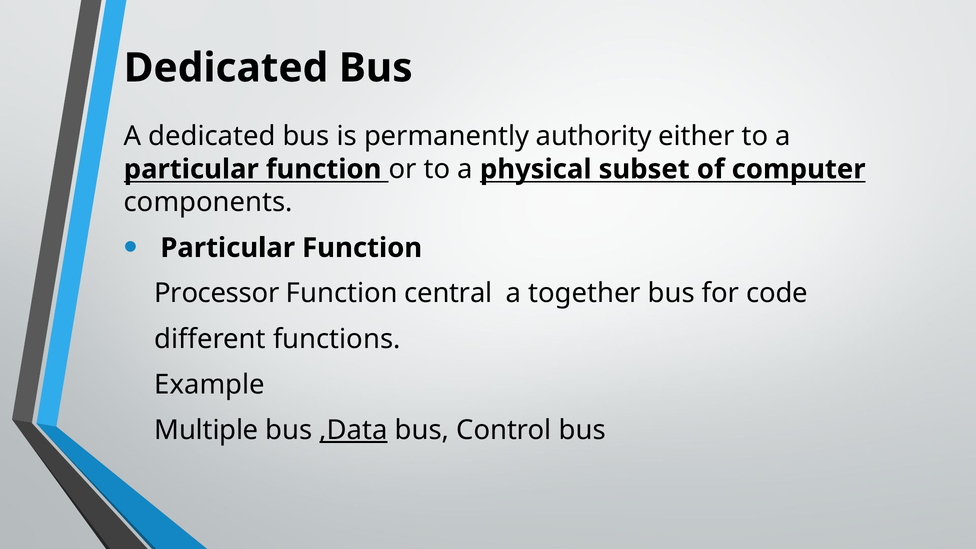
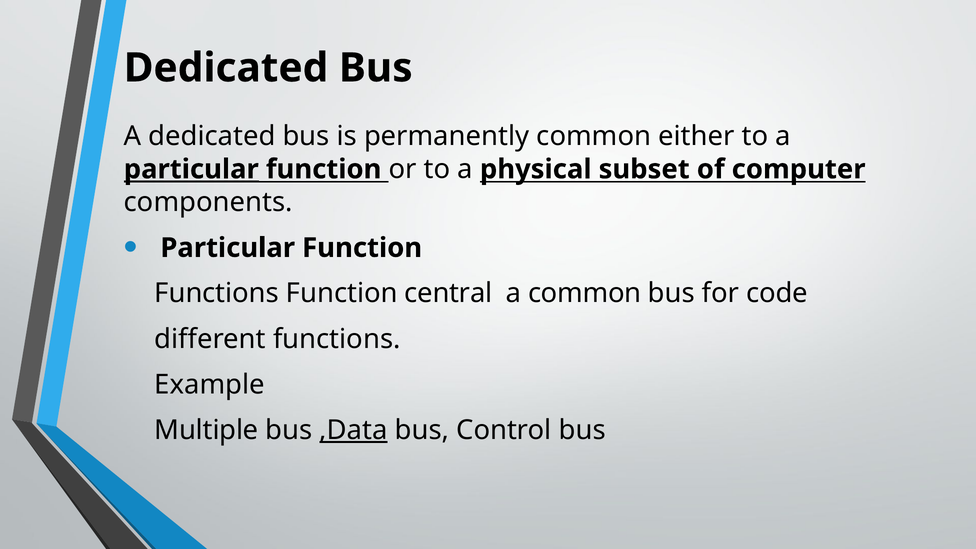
permanently authority: authority -> common (594, 136)
particular underline: none -> present (191, 169)
Processor: Processor -> Functions (217, 293)
a together: together -> common (585, 293)
